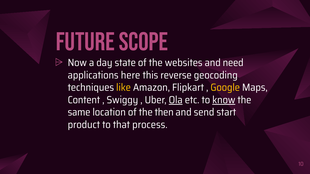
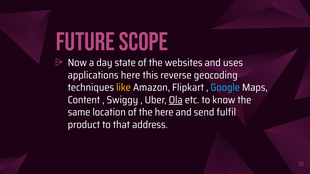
need: need -> uses (233, 63)
Google colour: yellow -> light blue (225, 88)
know underline: present -> none (224, 100)
the then: then -> here (164, 113)
start: start -> fulfil (226, 113)
process: process -> address (150, 125)
